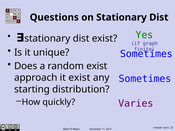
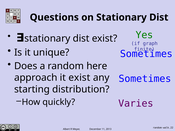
random exist: exist -> here (97, 66)
